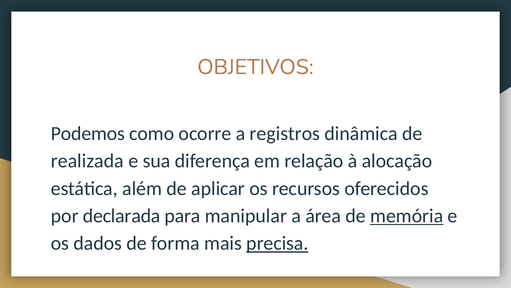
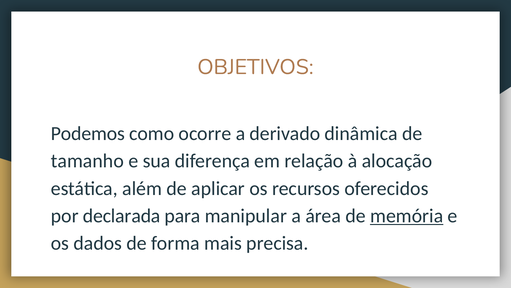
registros: registros -> derivado (285, 133)
realizada: realizada -> tamanho (87, 161)
precisa underline: present -> none (277, 243)
